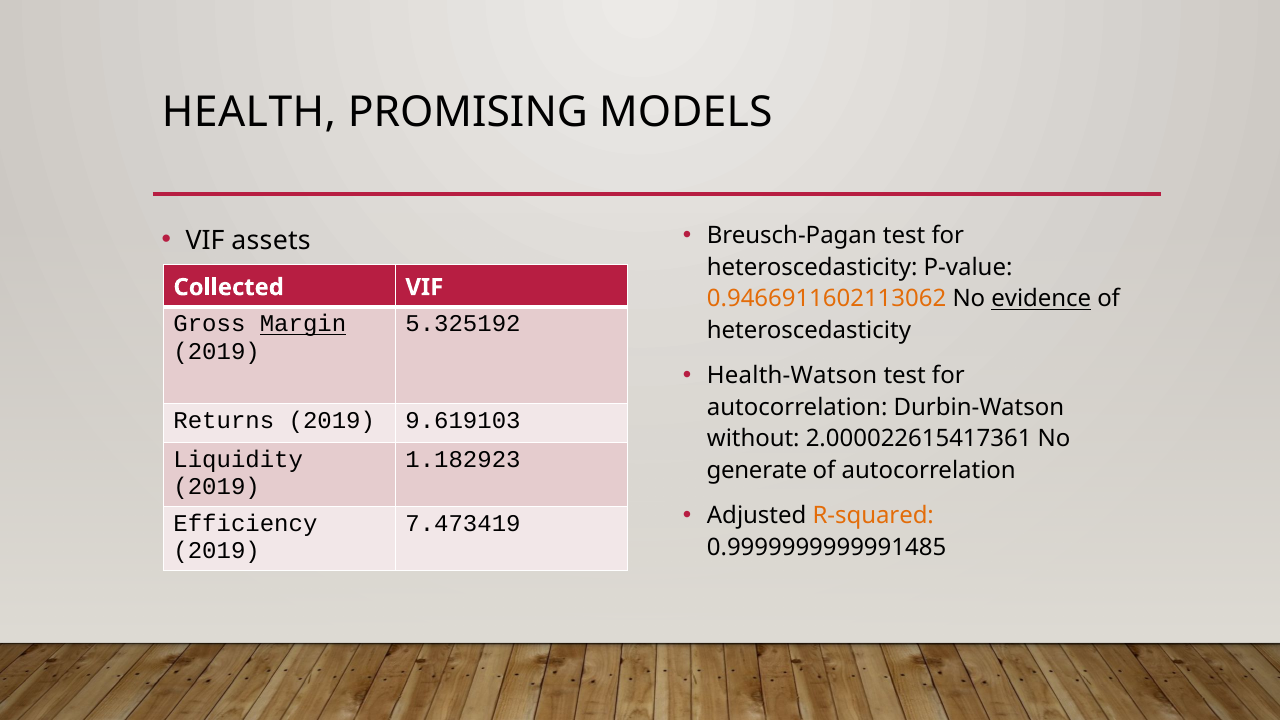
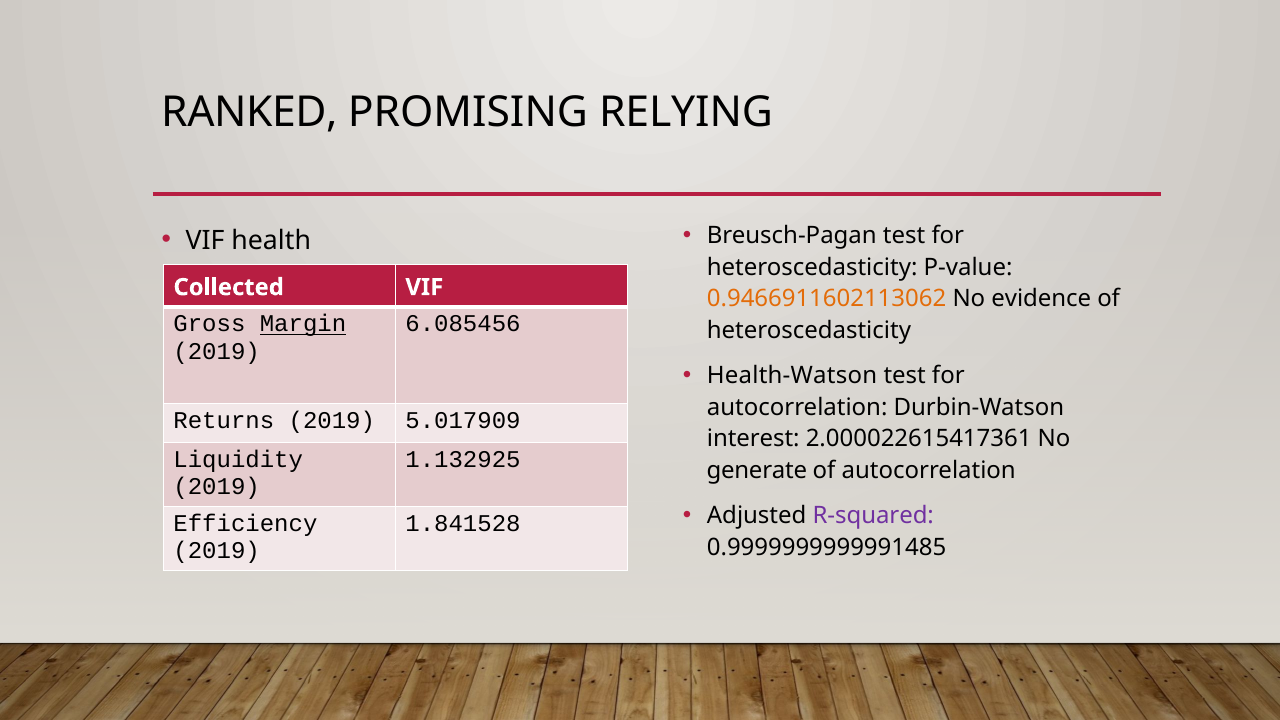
HEALTH: HEALTH -> RANKED (249, 112)
MODELS: MODELS -> RELYING (686, 112)
assets: assets -> health (271, 240)
evidence underline: present -> none (1041, 299)
5.325192: 5.325192 -> 6.085456 (463, 324)
9.619103: 9.619103 -> 5.017909 (463, 421)
without: without -> interest (753, 439)
1.182923: 1.182923 -> 1.132925 (463, 460)
R-squared colour: orange -> purple (873, 516)
7.473419: 7.473419 -> 1.841528 (463, 524)
